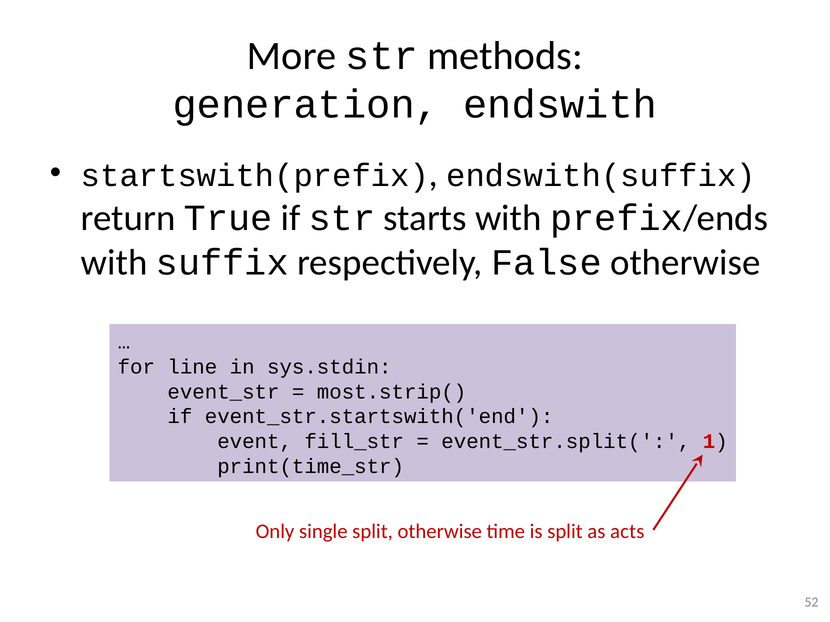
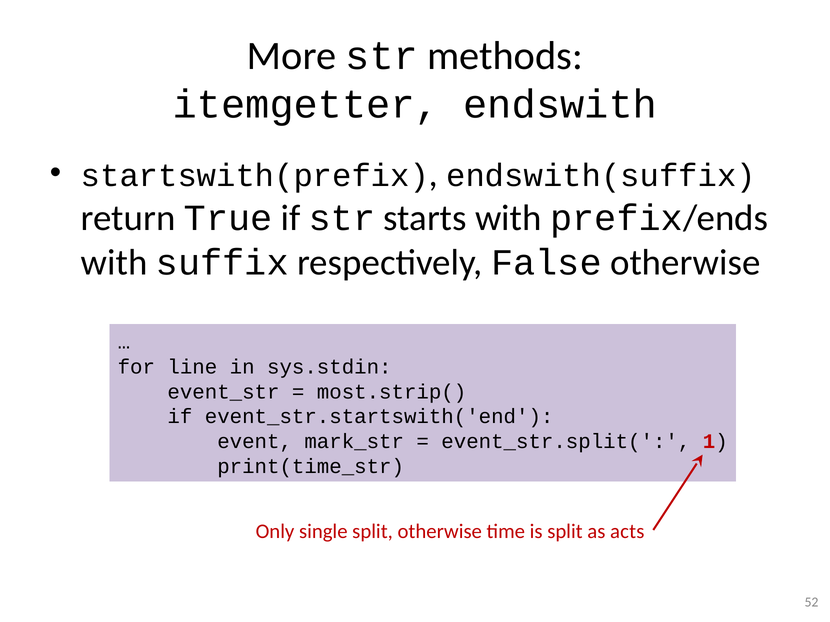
generation: generation -> itemgetter (306, 105)
fill_str: fill_str -> mark_str (354, 442)
